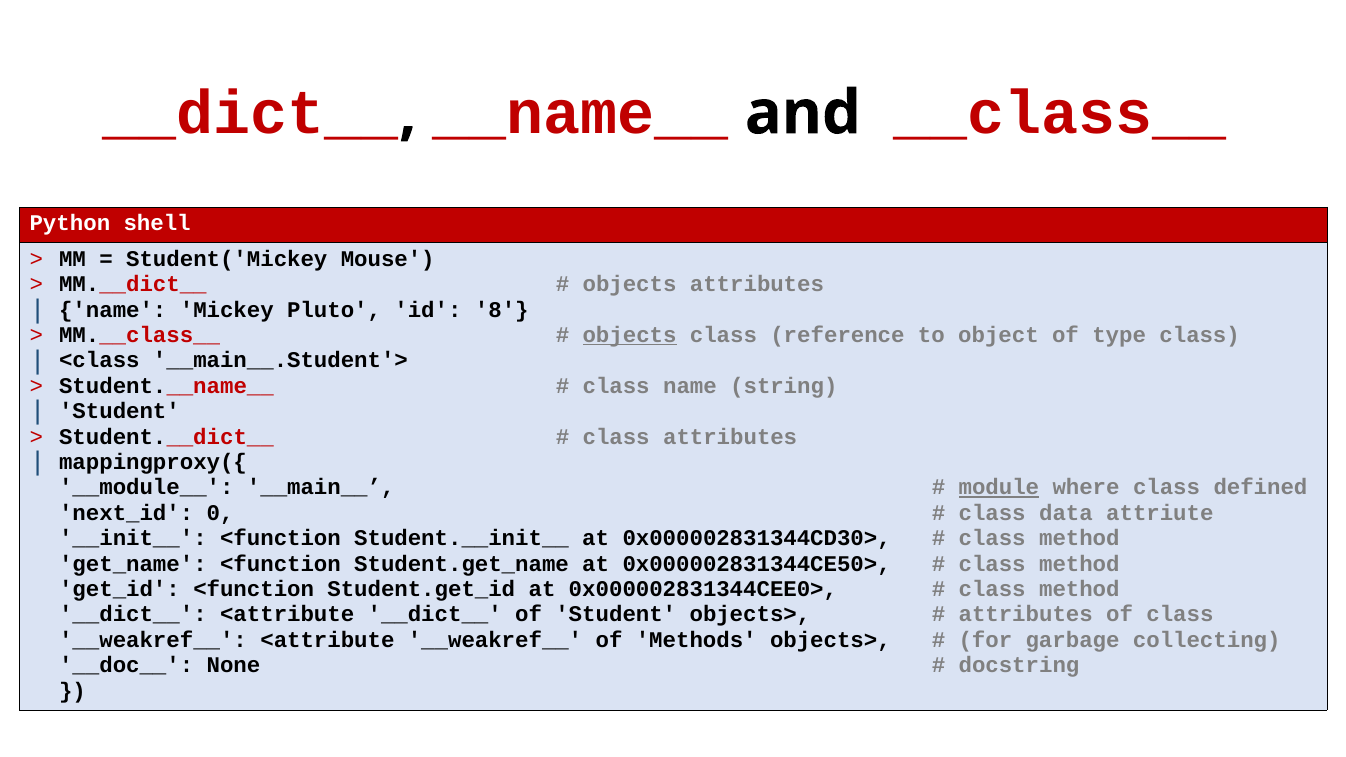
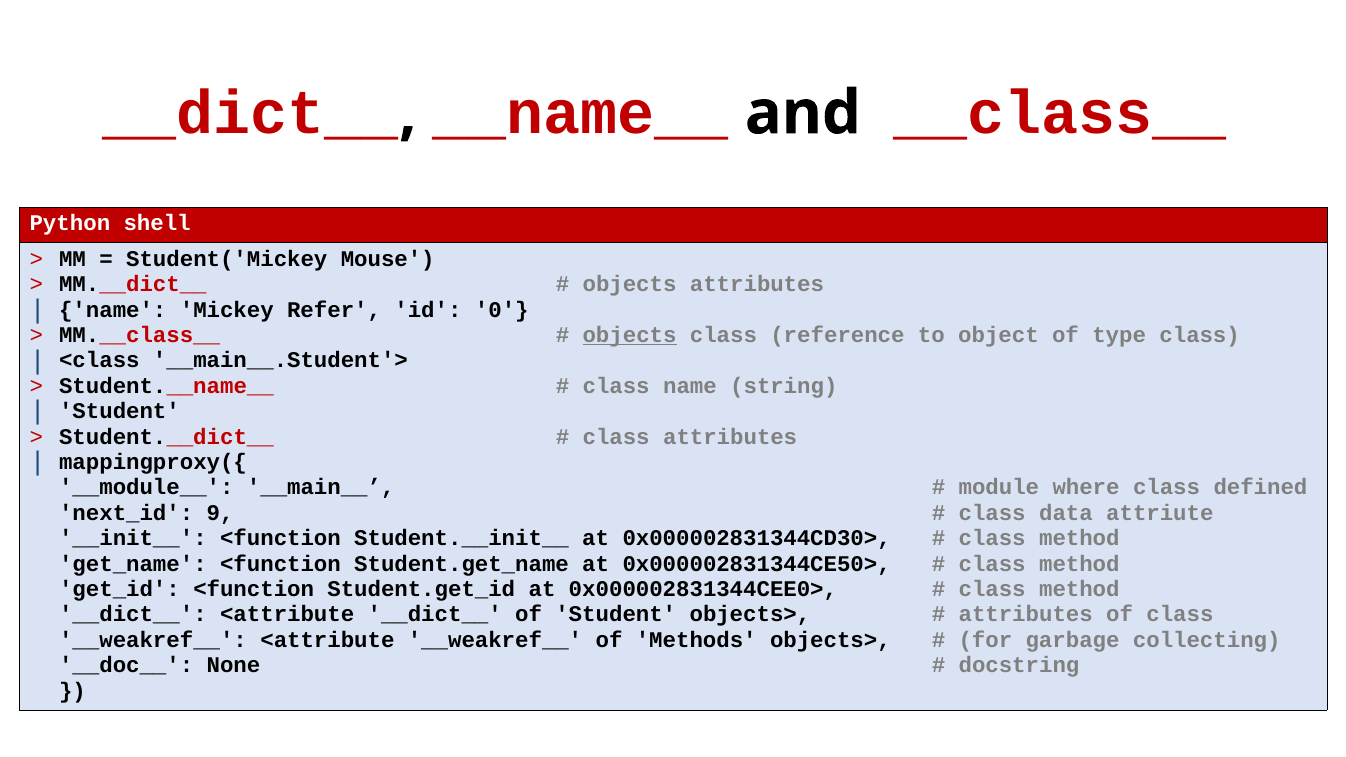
Pluto: Pluto -> Refer (334, 310)
8: 8 -> 0 (502, 310)
module underline: present -> none (999, 488)
0: 0 -> 9 (220, 513)
